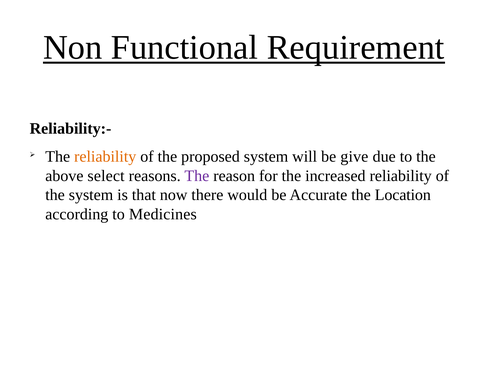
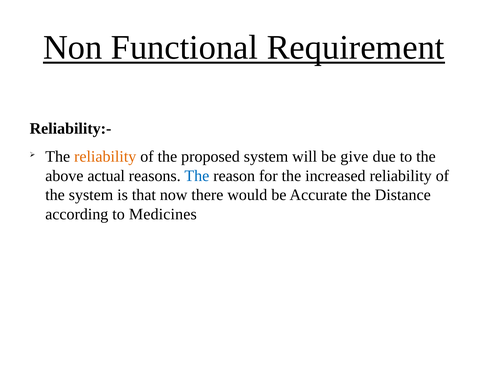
select: select -> actual (106, 176)
The colour: purple -> blue (197, 176)
Location: Location -> Distance (403, 195)
